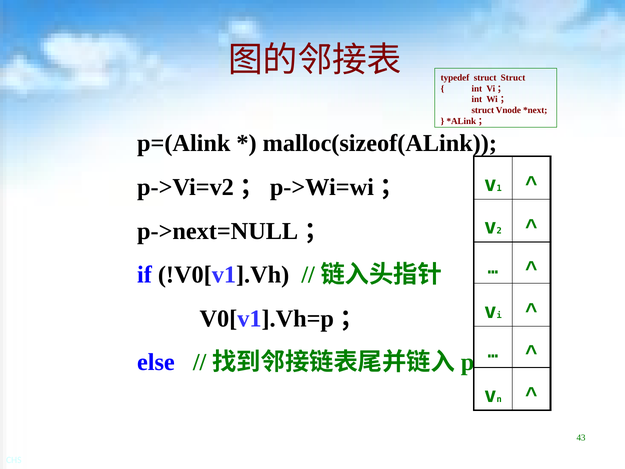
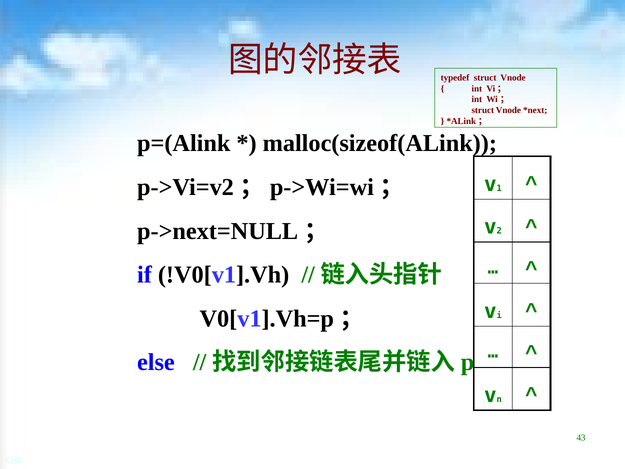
typedef struct Struct: Struct -> Vnode (513, 78)
